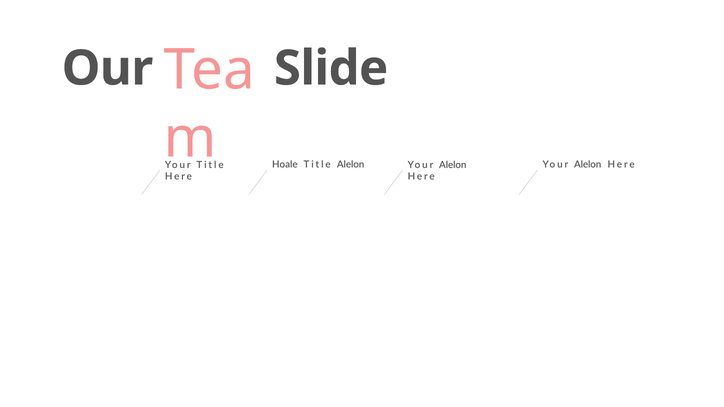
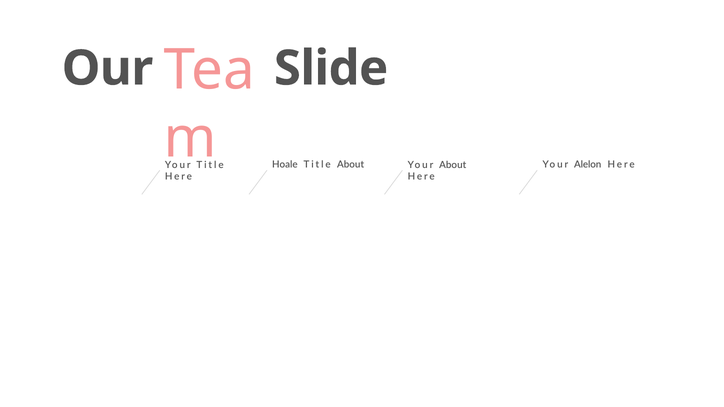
Title Alelon: Alelon -> About (351, 164)
Alelon: Alelon -> About (453, 165)
